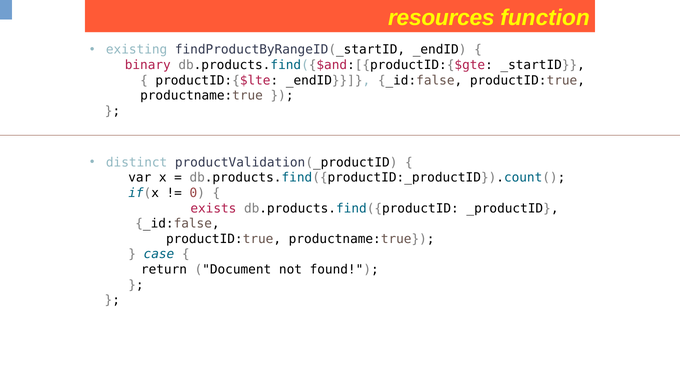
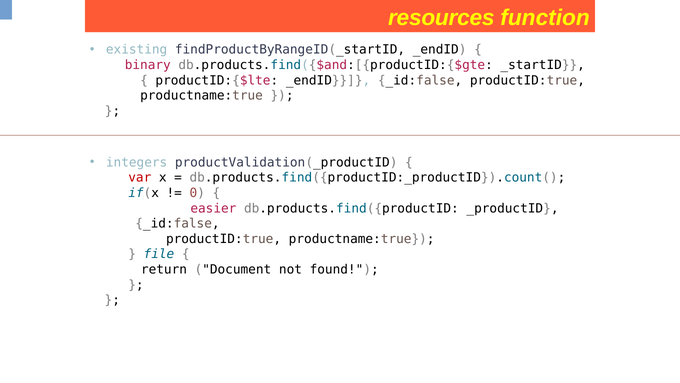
distinct: distinct -> integers (137, 162)
var colour: black -> red (140, 177)
exists: exists -> easier (213, 208)
case: case -> file (159, 254)
